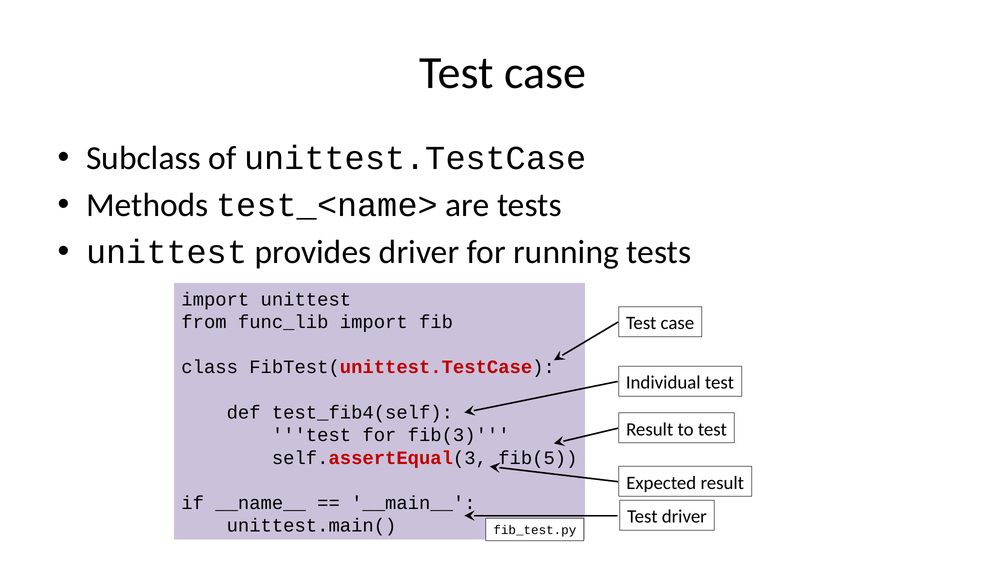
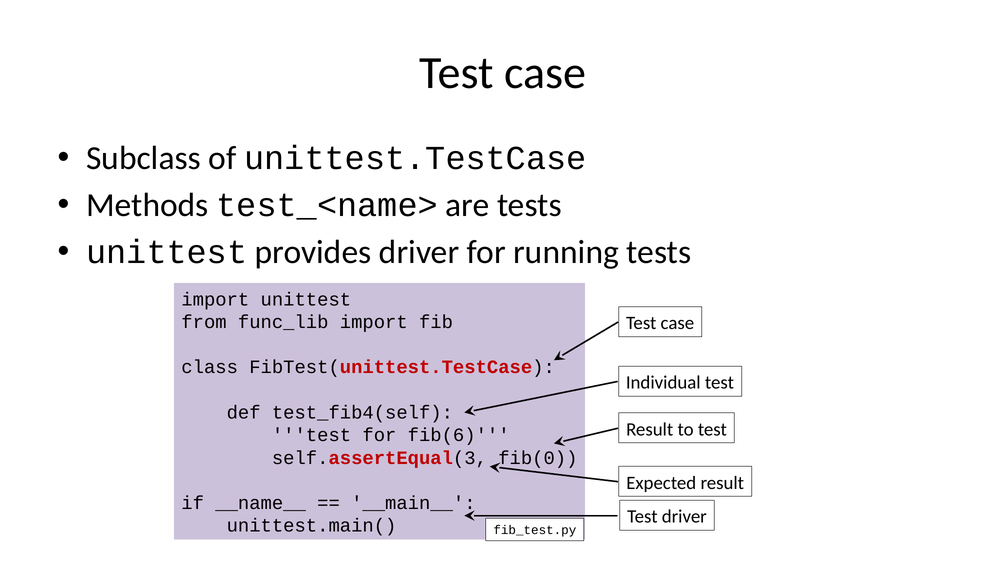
fib(3: fib(3 -> fib(6 (459, 435)
fib(5: fib(5 -> fib(0 (538, 458)
